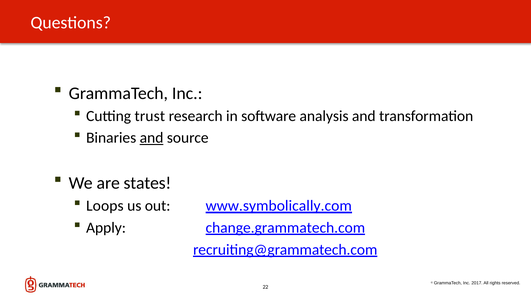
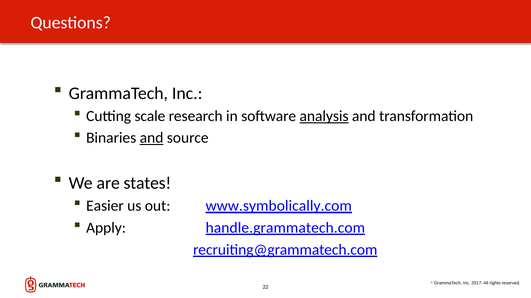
trust: trust -> scale (150, 116)
analysis underline: none -> present (324, 116)
Loops: Loops -> Easier (105, 206)
change.grammatech.com: change.grammatech.com -> handle.grammatech.com (285, 228)
